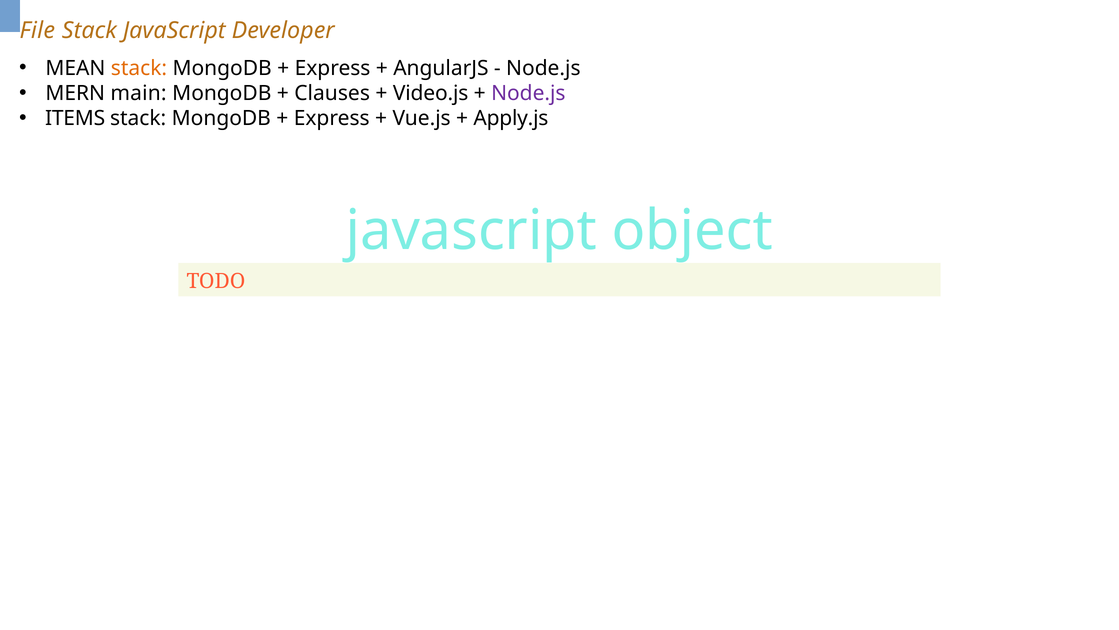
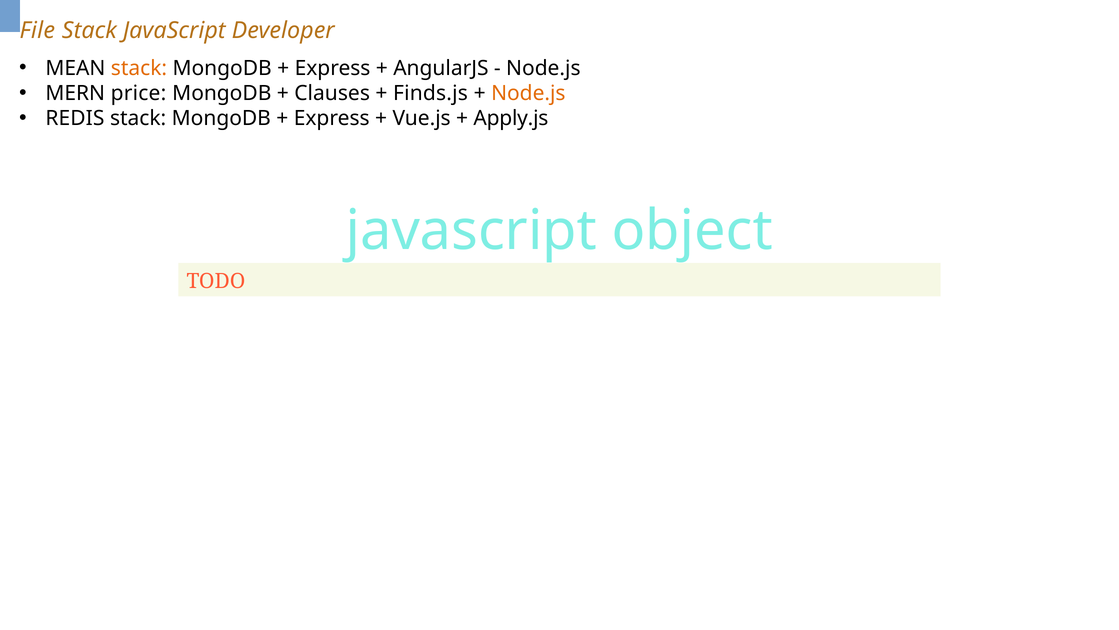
main: main -> price (139, 93)
Video.js: Video.js -> Finds.js (430, 93)
Node.js colour: purple -> orange (528, 93)
ITEMS: ITEMS -> REDIS (75, 118)
